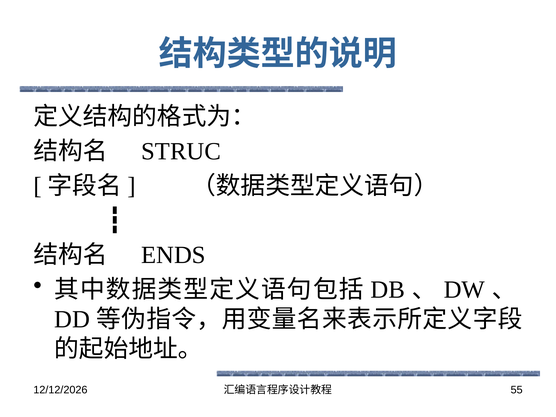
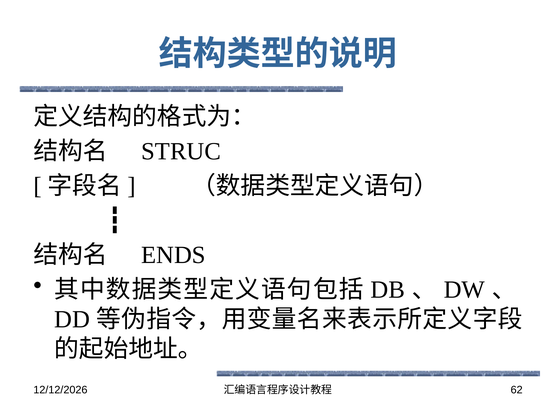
55: 55 -> 62 (517, 390)
